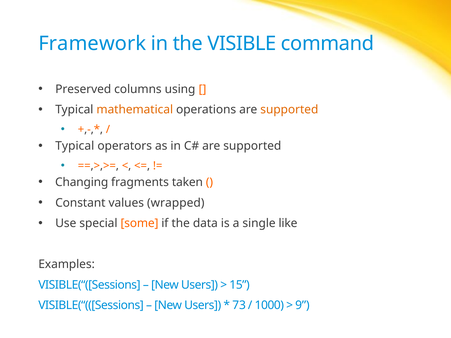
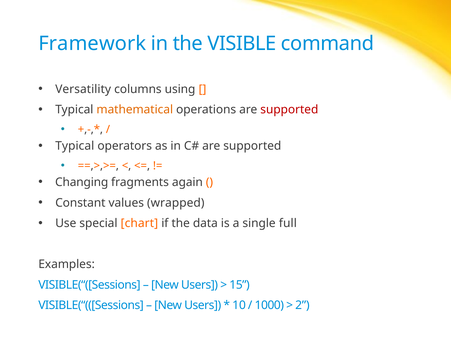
Preserved: Preserved -> Versatility (83, 89)
supported colour: orange -> red (289, 110)
taken: taken -> again (187, 182)
some: some -> chart (139, 223)
like: like -> full (288, 223)
73: 73 -> 10 (239, 306)
9: 9 -> 2 (302, 306)
